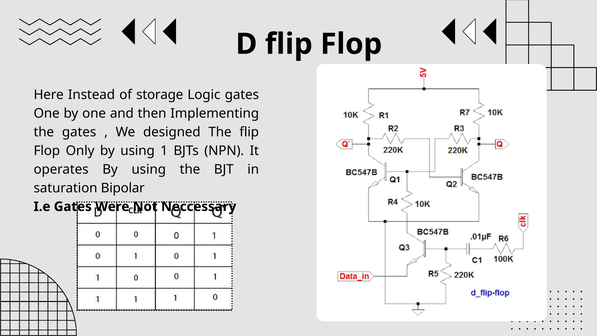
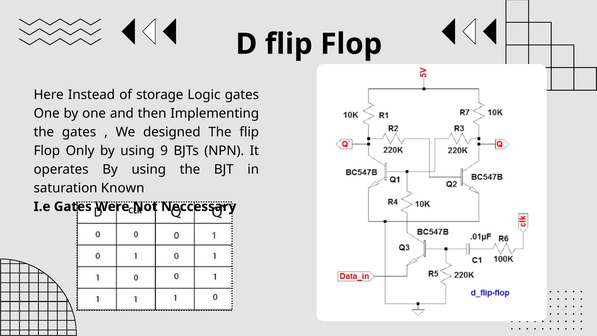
1: 1 -> 9 (164, 151)
Bipolar: Bipolar -> Known (123, 188)
